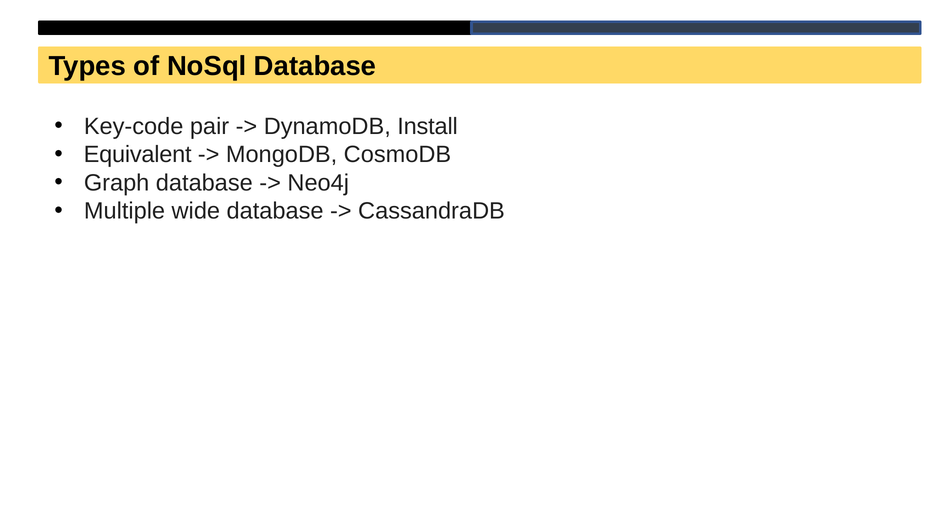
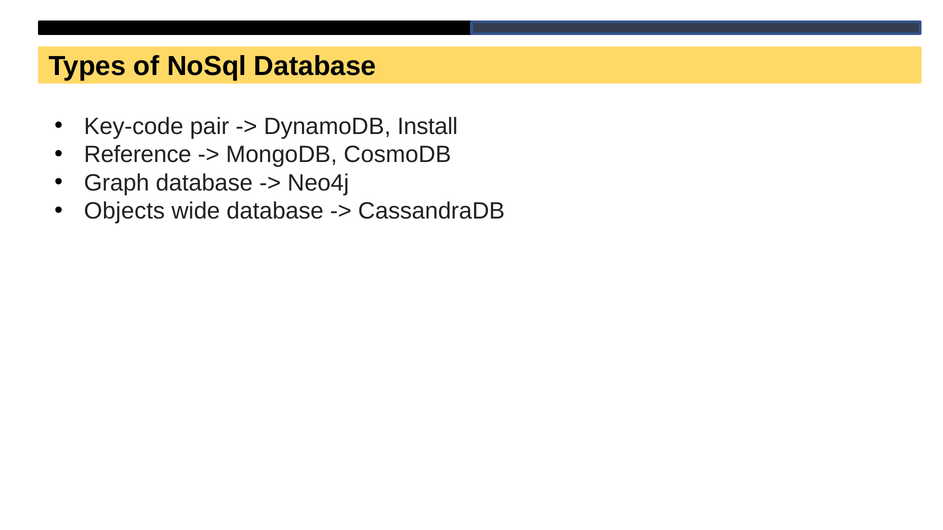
Equivalent: Equivalent -> Reference (138, 155)
Multiple: Multiple -> Objects (124, 211)
